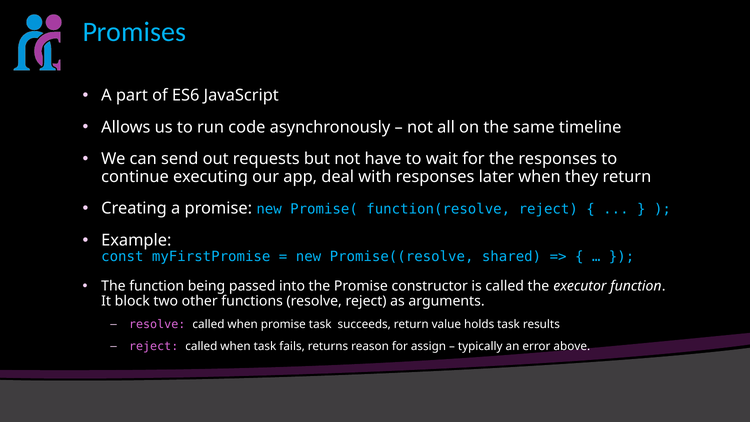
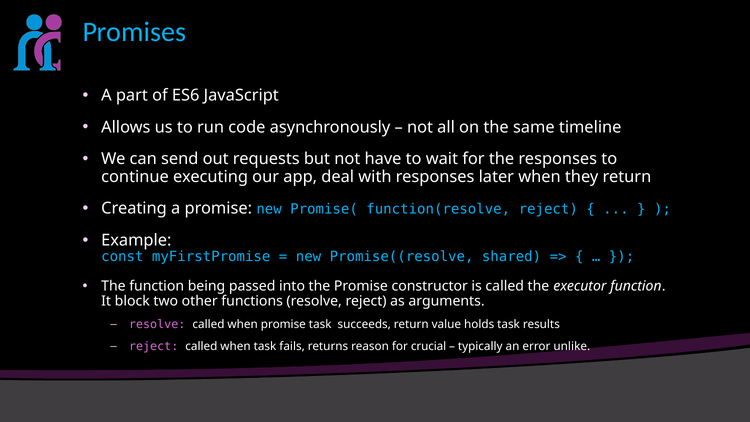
assign: assign -> crucial (429, 346)
above: above -> unlike (572, 346)
